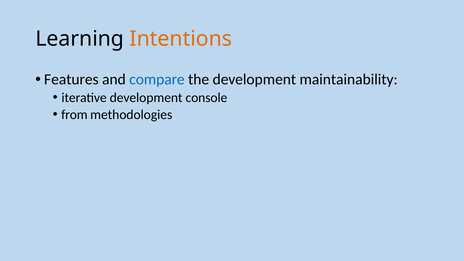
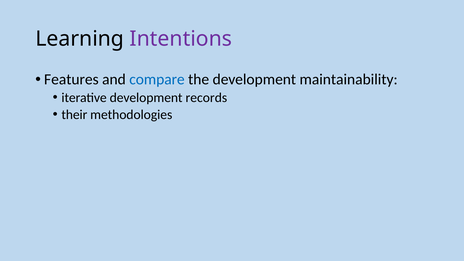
Intentions colour: orange -> purple (181, 39)
console: console -> records (206, 98)
from: from -> their (74, 115)
